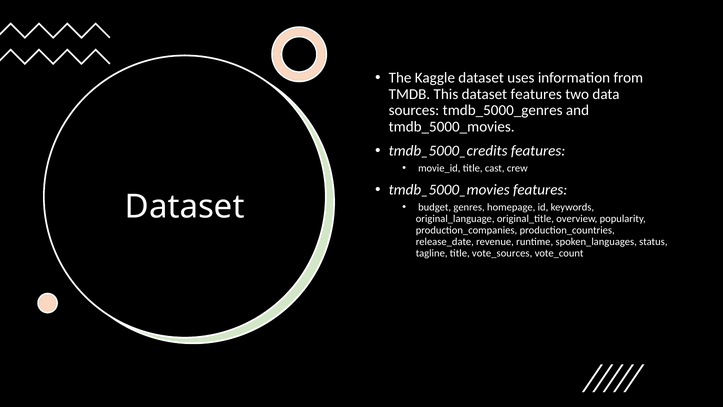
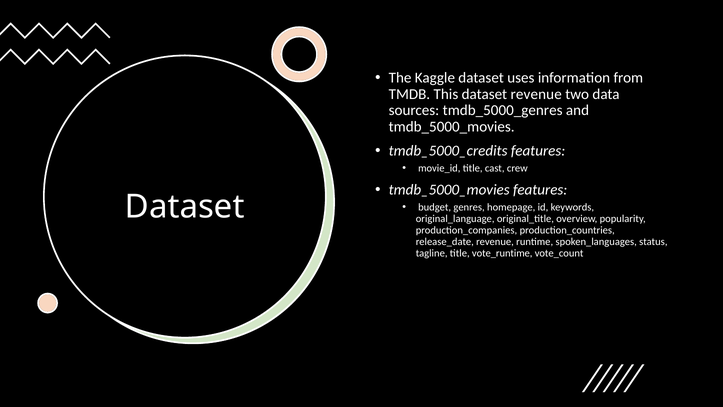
dataset features: features -> revenue (536, 94)
vote_sources: vote_sources -> vote_runtime (502, 253)
